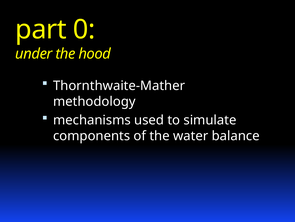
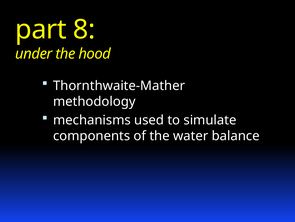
0: 0 -> 8 (84, 29)
